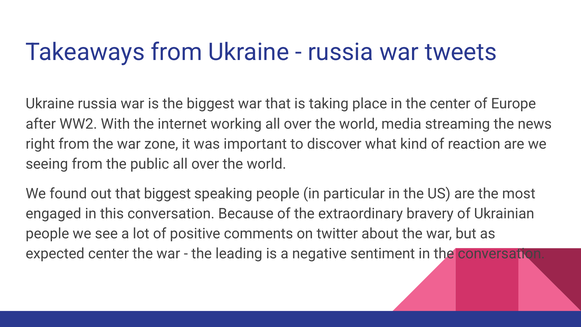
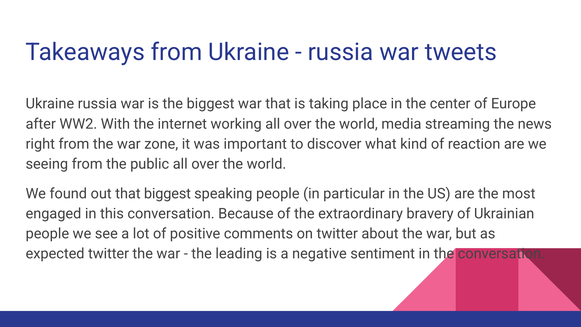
expected center: center -> twitter (109, 254)
